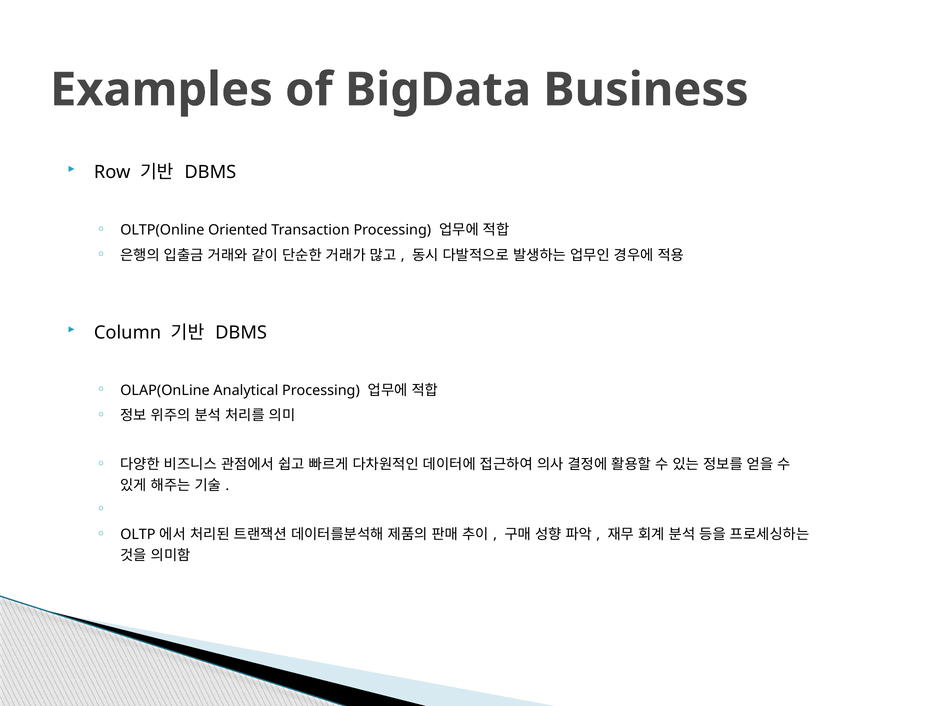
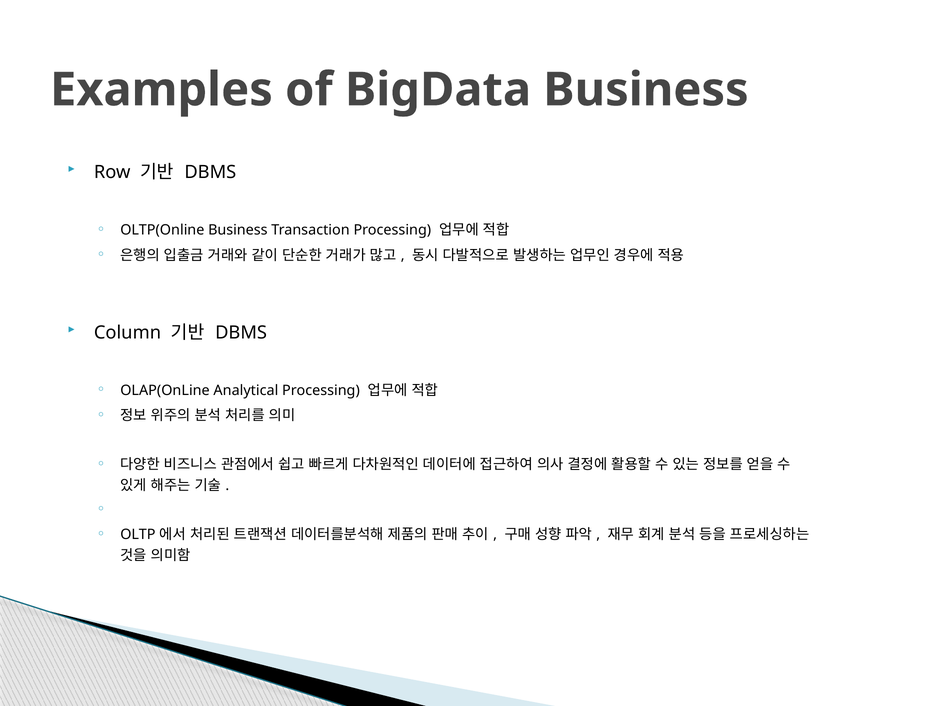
OLTP(Online Oriented: Oriented -> Business (238, 230)
